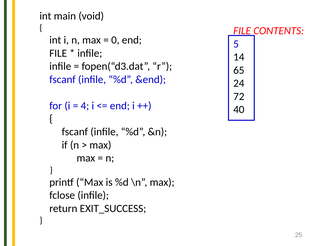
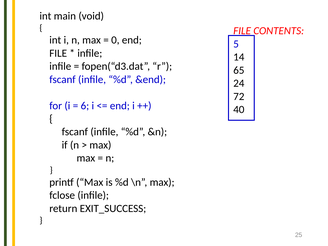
4: 4 -> 6 (85, 106)
